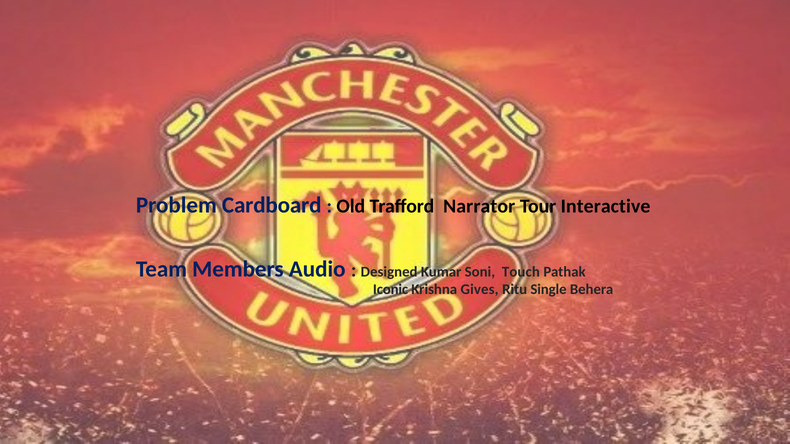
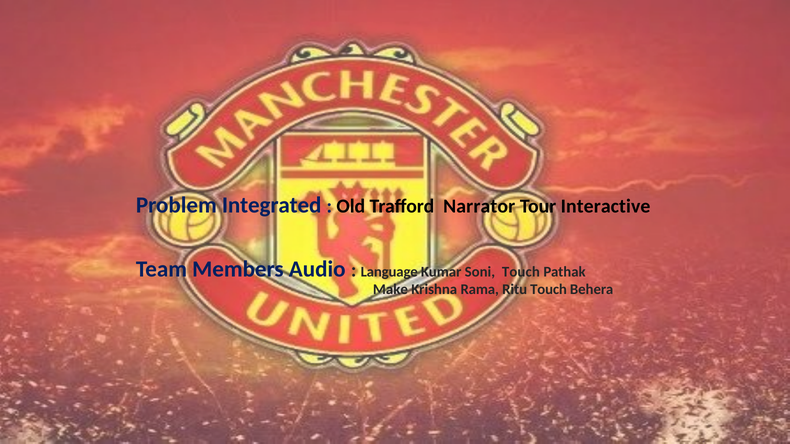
Cardboard: Cardboard -> Integrated (272, 205)
Designed: Designed -> Language (389, 272)
Iconic: Iconic -> Make (390, 290)
Gives: Gives -> Rama (480, 290)
Ritu Single: Single -> Touch (549, 290)
